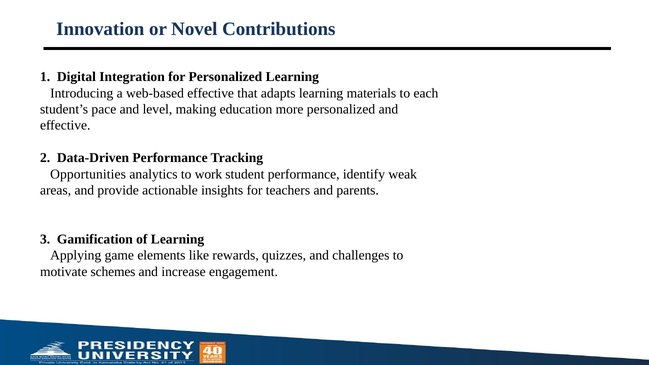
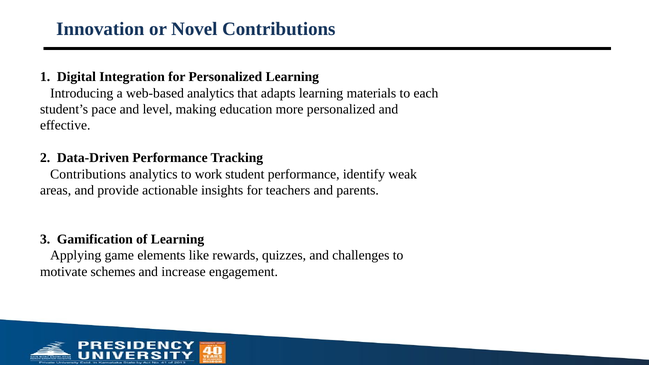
web-based effective: effective -> analytics (211, 93)
Opportunities: Opportunities -> Contributions (88, 174)
